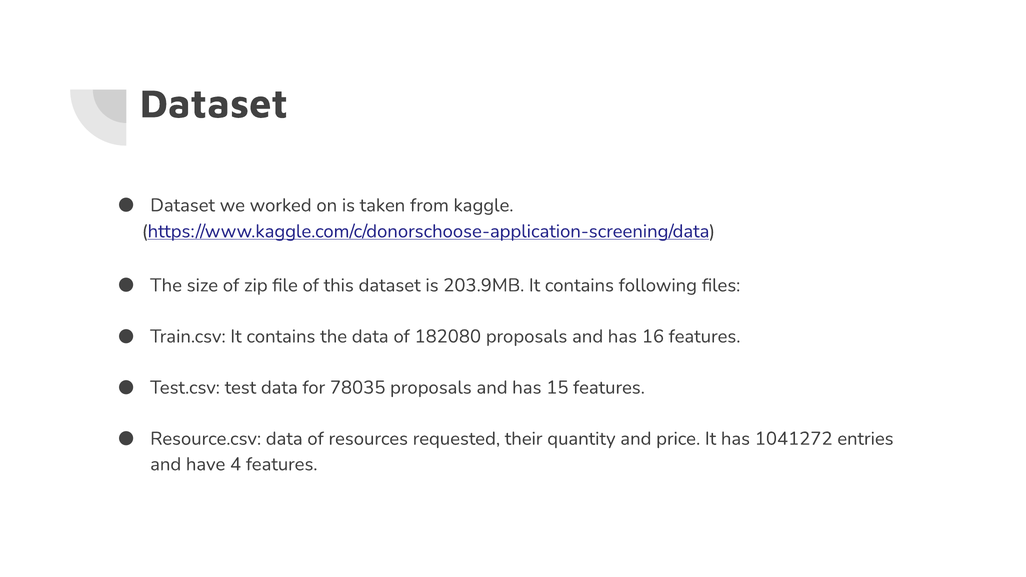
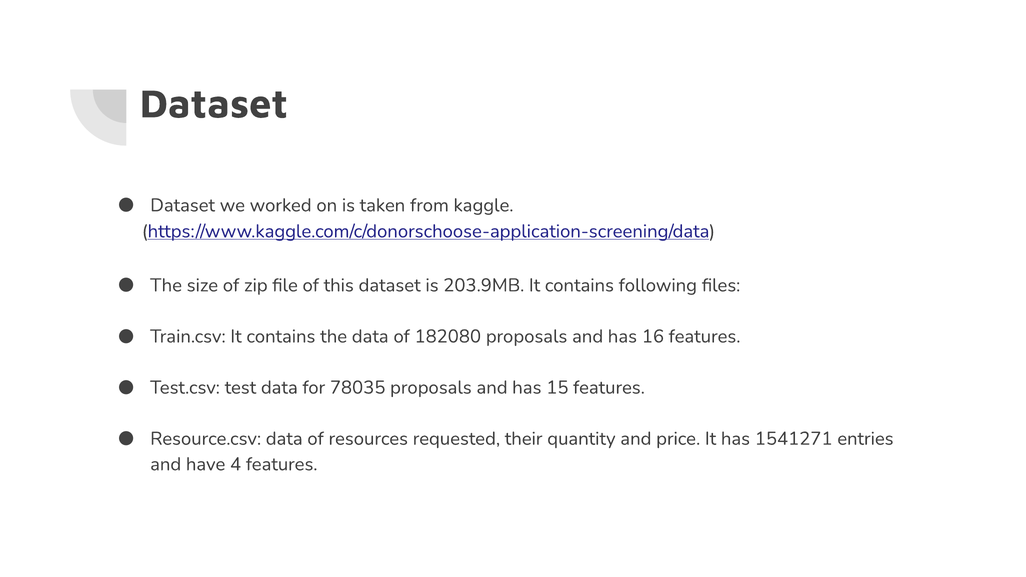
1041272: 1041272 -> 1541271 (794, 439)
